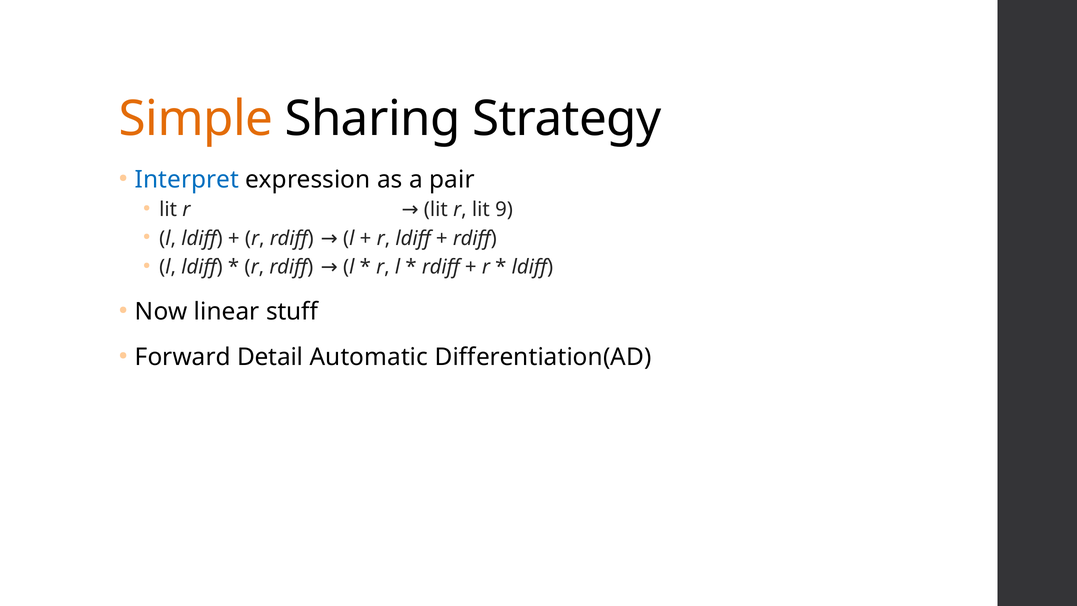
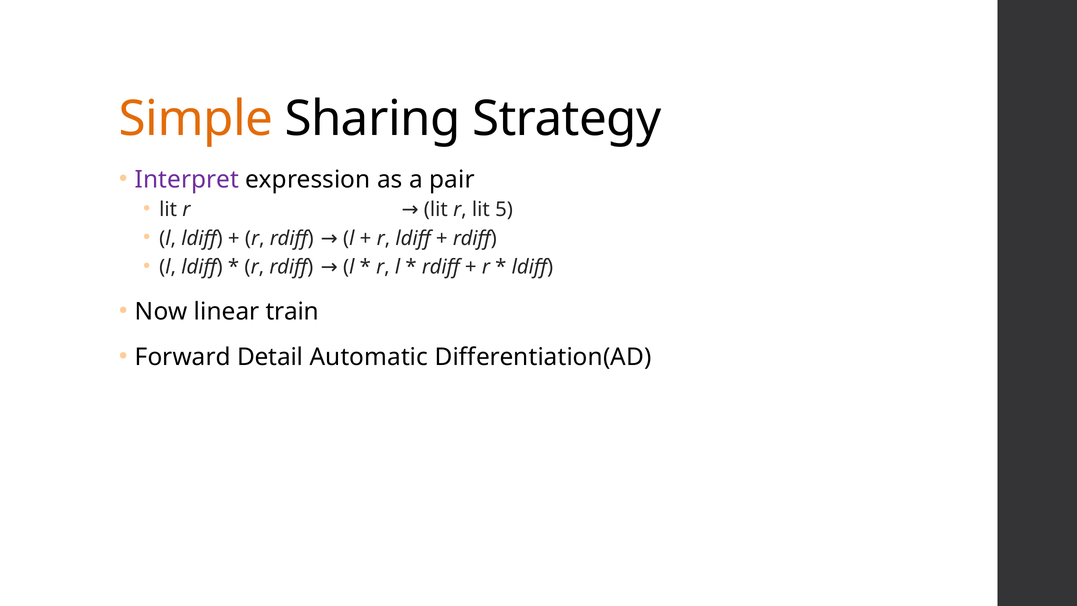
Interpret colour: blue -> purple (187, 179)
9: 9 -> 5 (504, 210)
stuff: stuff -> train (292, 311)
